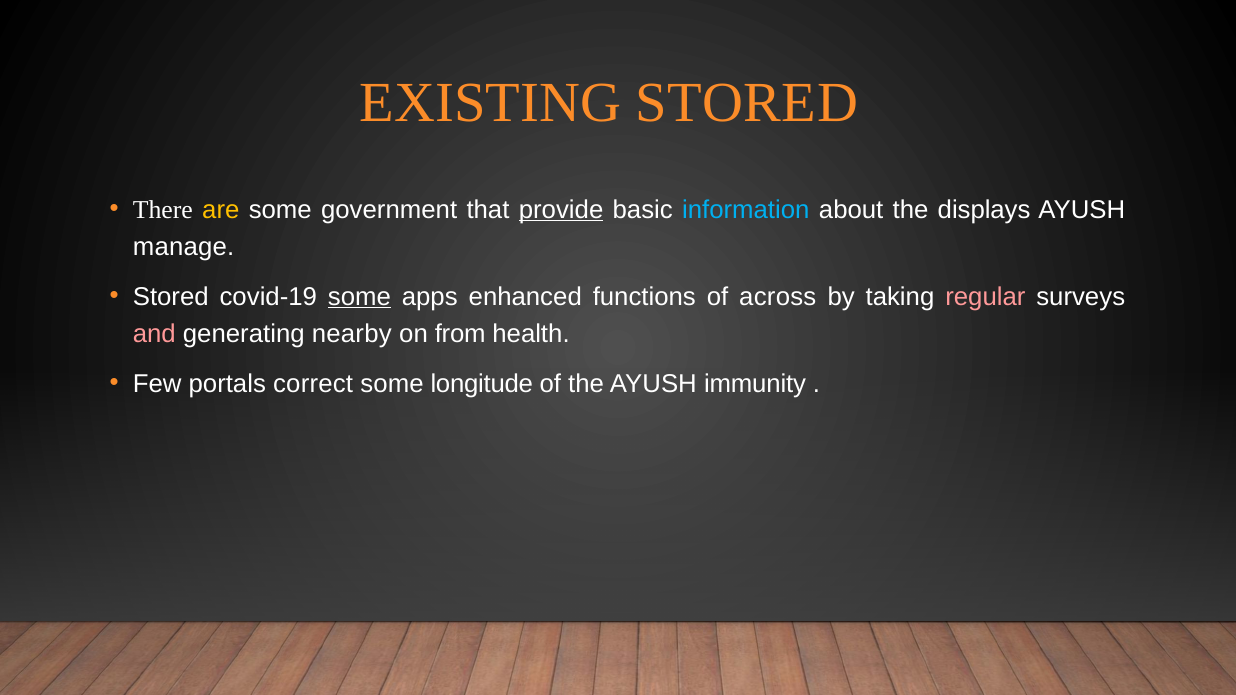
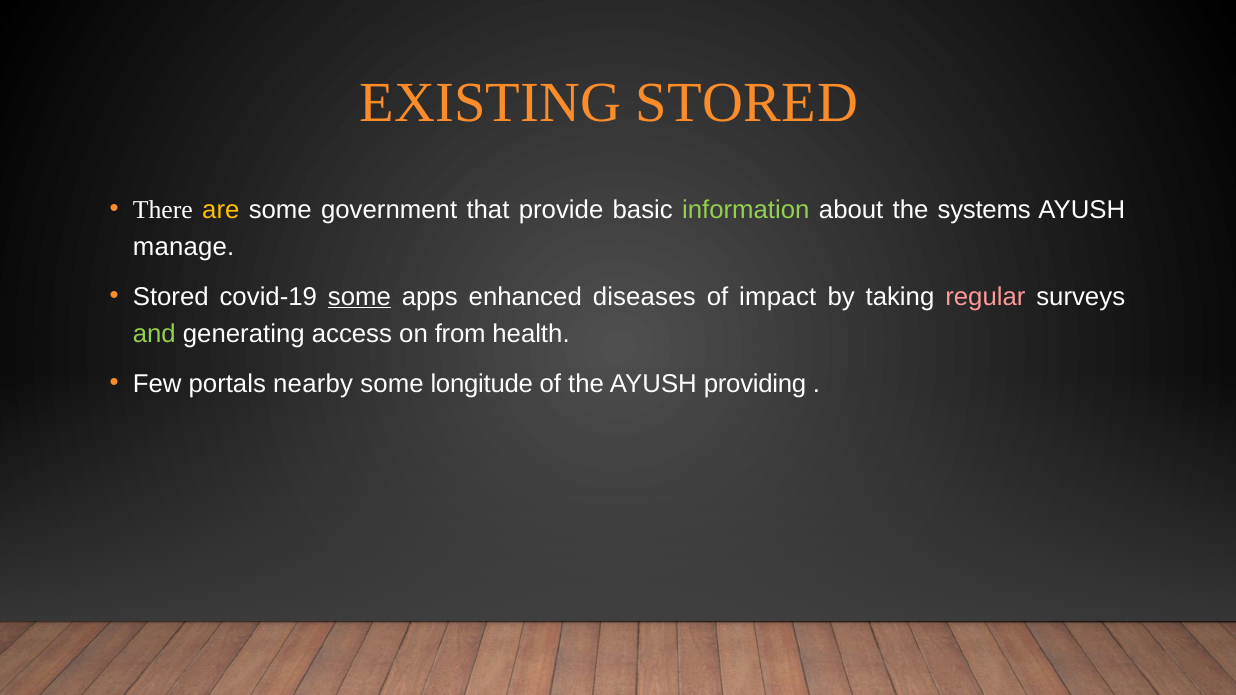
provide underline: present -> none (561, 210)
information colour: light blue -> light green (746, 210)
displays: displays -> systems (984, 210)
functions: functions -> diseases (644, 297)
across: across -> impact (778, 297)
and colour: pink -> light green (154, 334)
nearby: nearby -> access (352, 334)
correct: correct -> nearby (313, 384)
immunity: immunity -> providing (755, 384)
